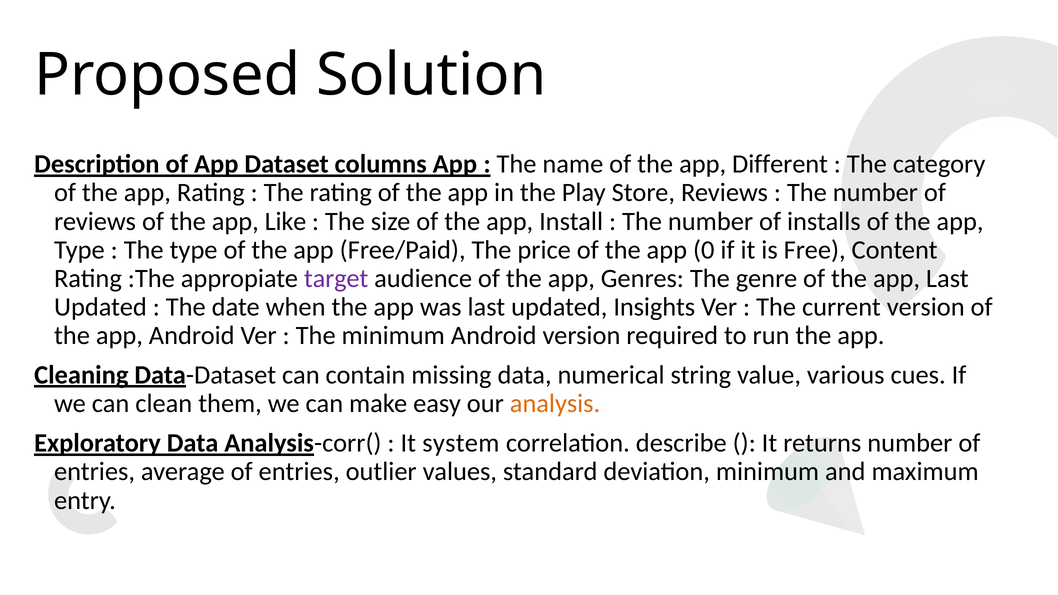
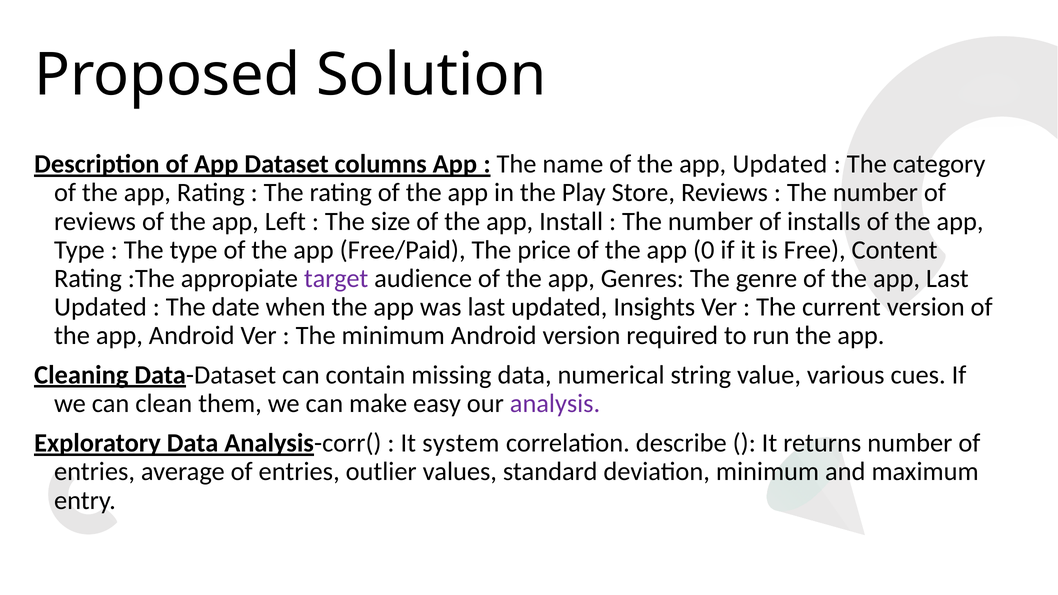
app Different: Different -> Updated (780, 164)
Like: Like -> Left (285, 221)
analysis colour: orange -> purple (555, 404)
